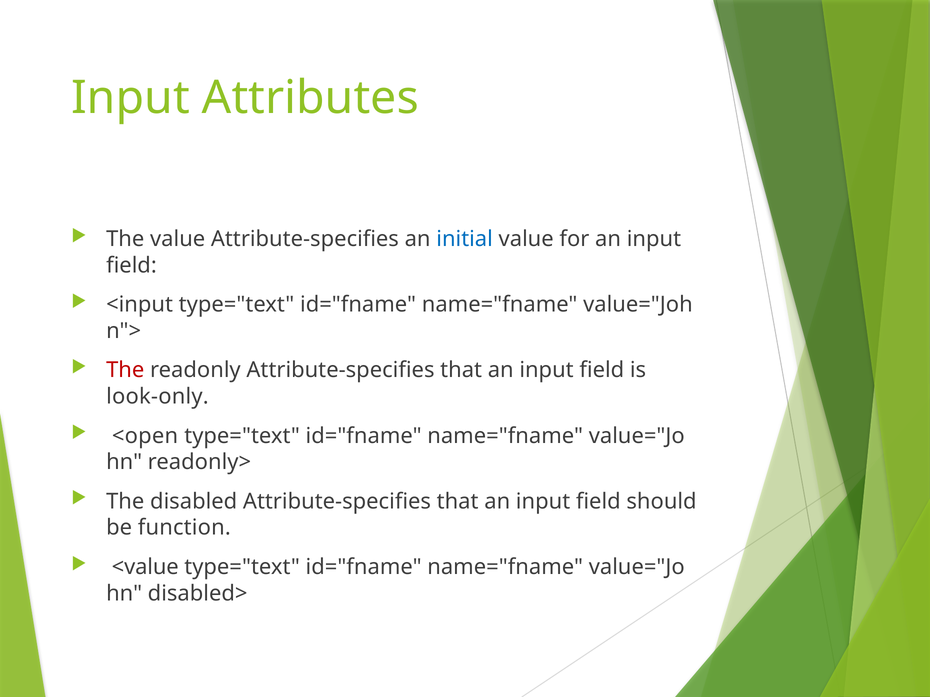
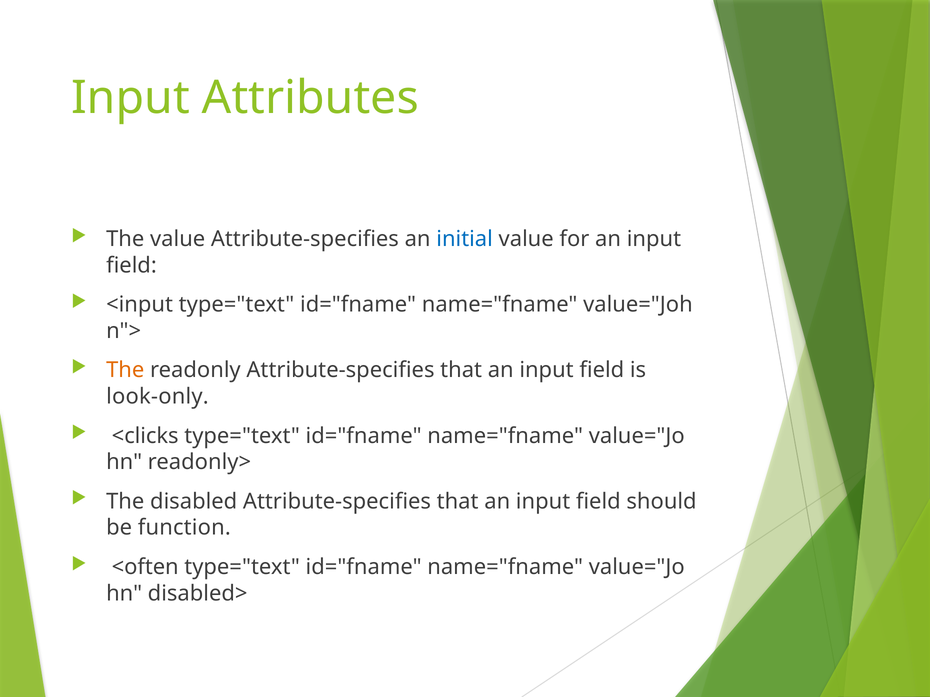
The colour: red -> orange (125, 370)
<open: <open -> <clicks (145, 436)
<value: <value -> <often (145, 567)
